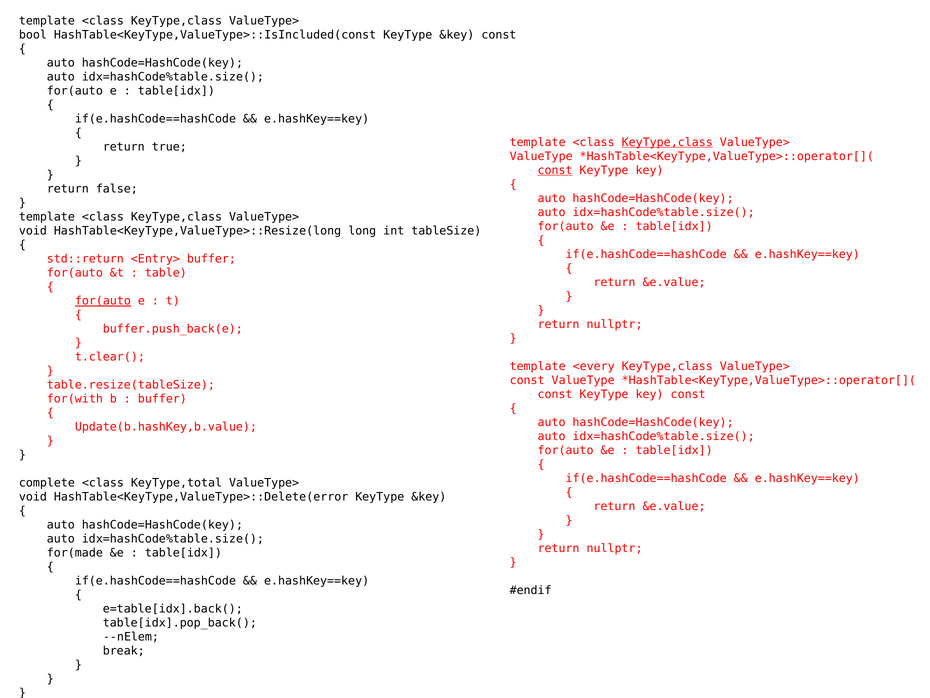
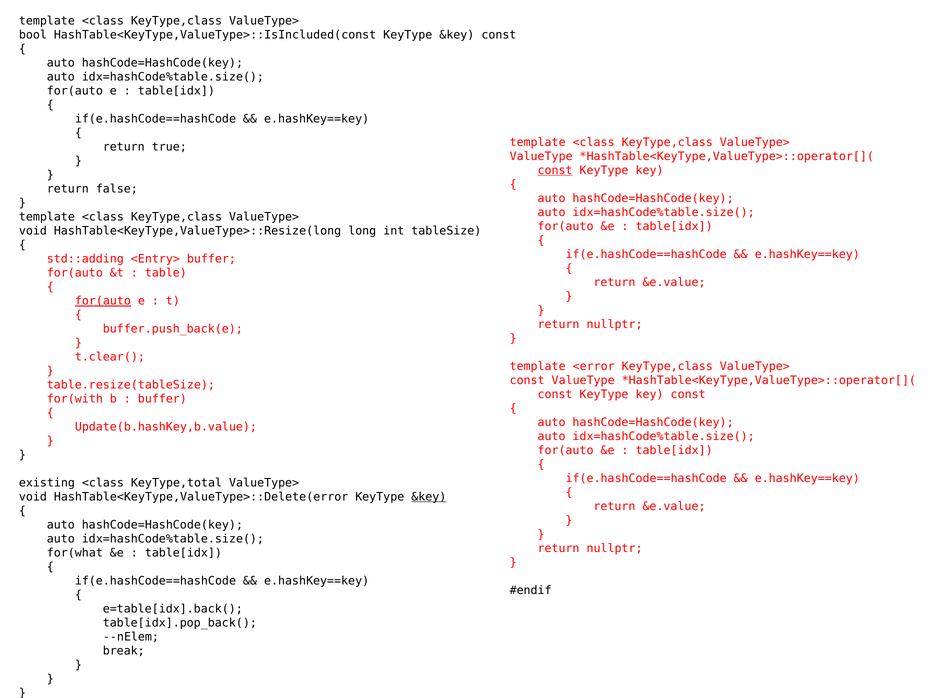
KeyType,class underline: present -> none (667, 142)
std::return: std::return -> std::adding (85, 259)
<every: <every -> <error (594, 366)
complete: complete -> existing (47, 483)
&key underline: none -> present (429, 497)
for(made: for(made -> for(what (75, 552)
